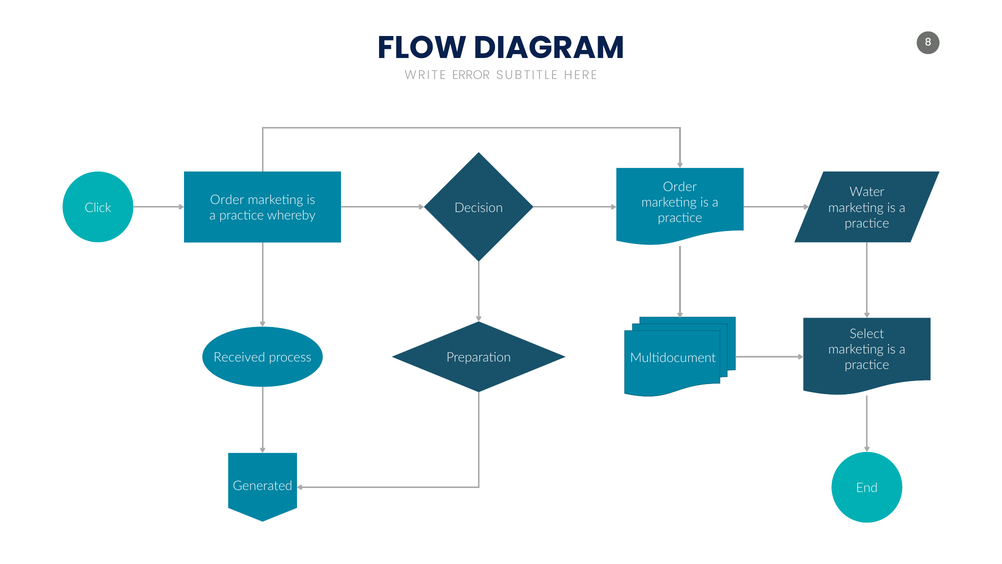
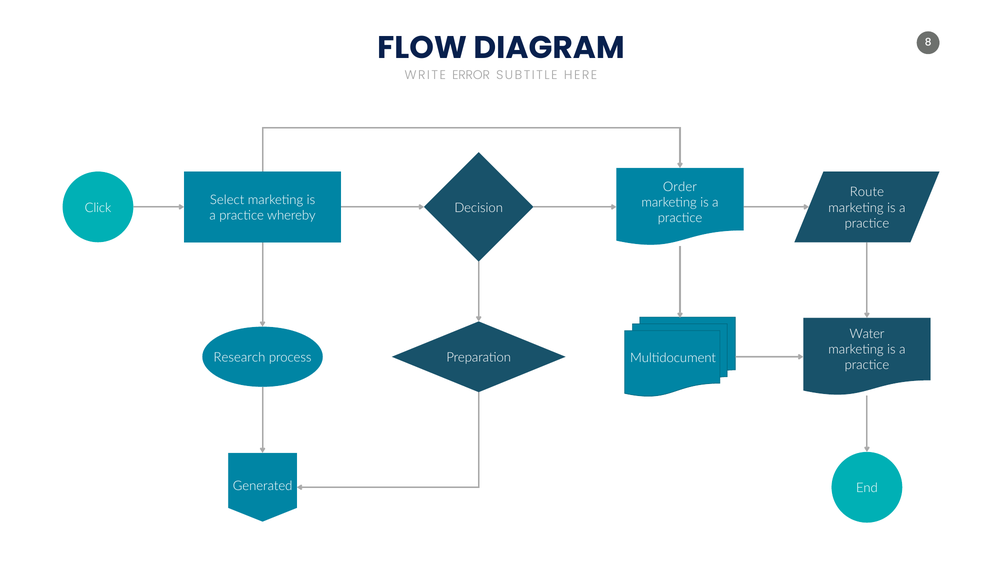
Water: Water -> Route (867, 192)
Order: Order -> Select (227, 200)
Select: Select -> Water (867, 334)
Received: Received -> Research (239, 358)
